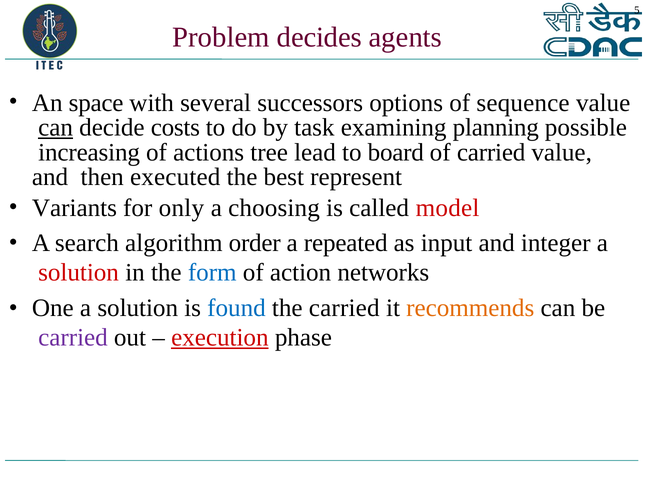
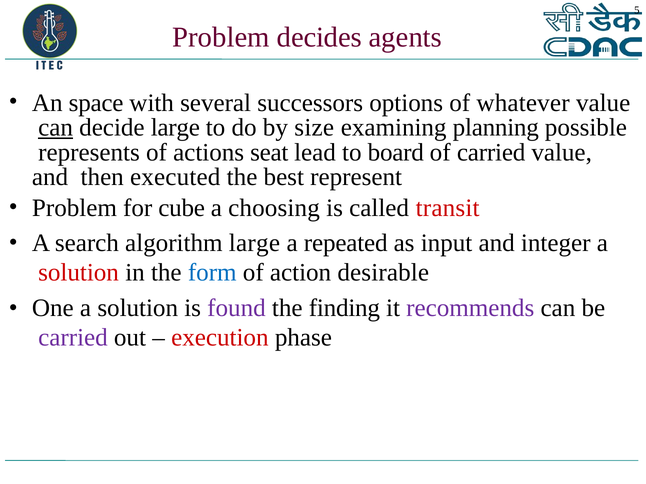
sequence: sequence -> whatever (523, 103)
decide costs: costs -> large (175, 128)
task: task -> size (314, 128)
increasing: increasing -> represents (89, 152)
tree: tree -> seat (269, 152)
Variants: Variants -> Problem (74, 208)
only: only -> cube (182, 208)
model: model -> transit (448, 208)
algorithm order: order -> large (254, 243)
networks: networks -> desirable (383, 273)
found colour: blue -> purple (236, 308)
the carried: carried -> finding (344, 308)
recommends colour: orange -> purple (470, 308)
execution underline: present -> none (220, 338)
